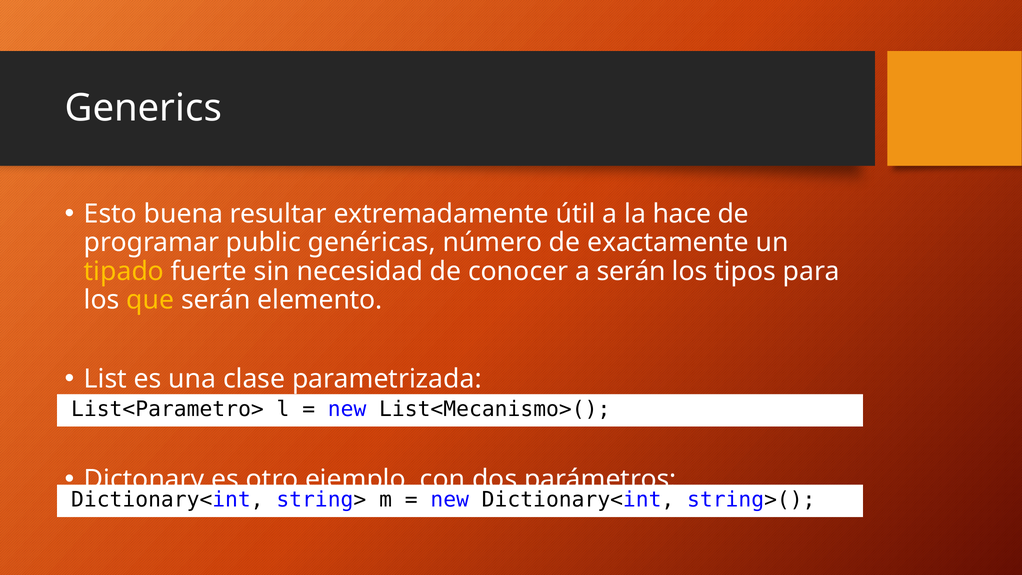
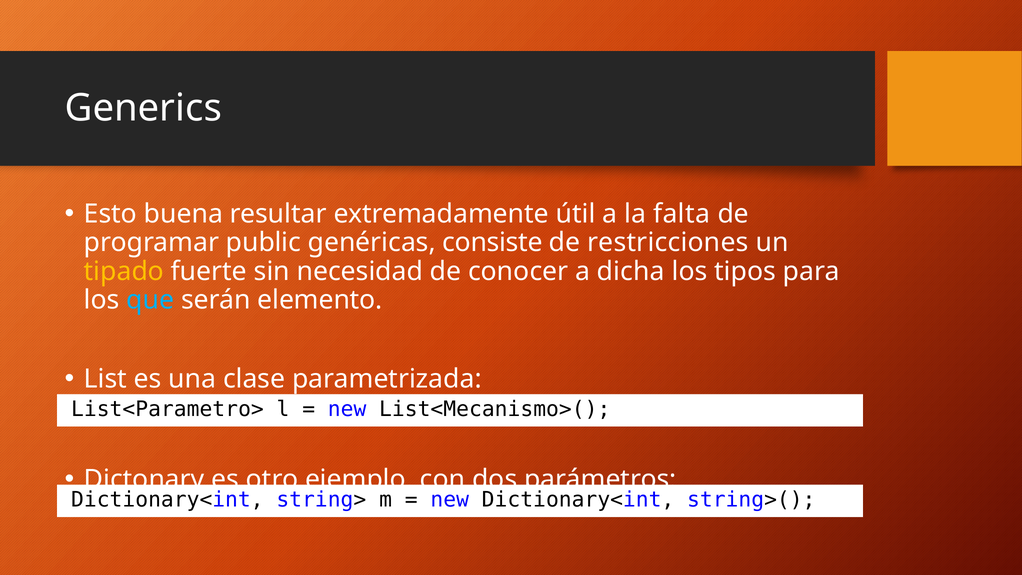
hace: hace -> falta (682, 214)
número: número -> consiste (492, 243)
exactamente: exactamente -> restricciones (668, 243)
a serán: serán -> dicha (631, 271)
que colour: yellow -> light blue (150, 300)
